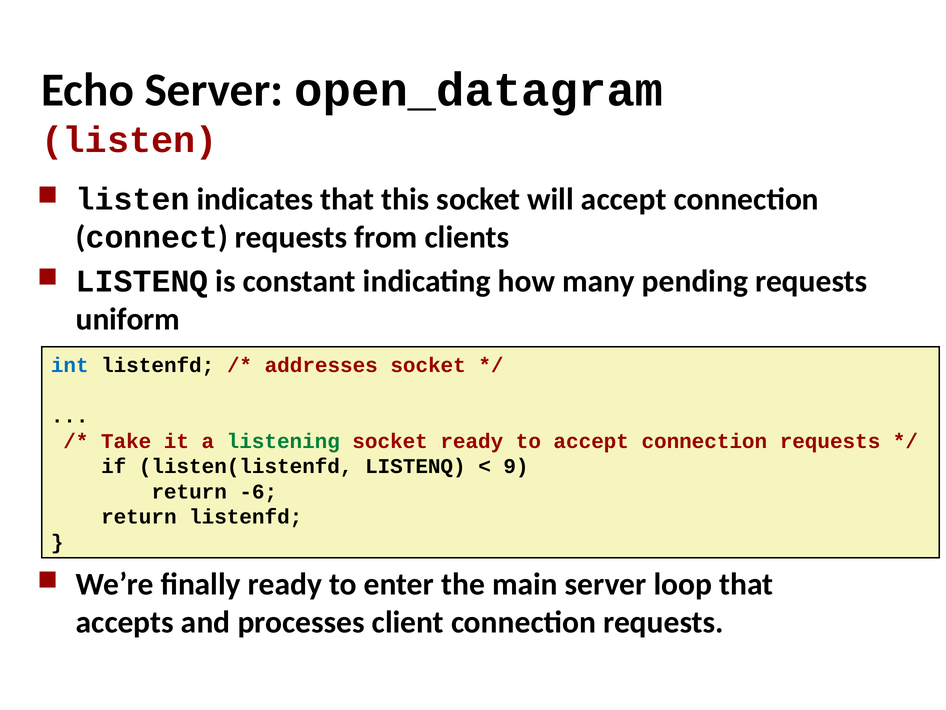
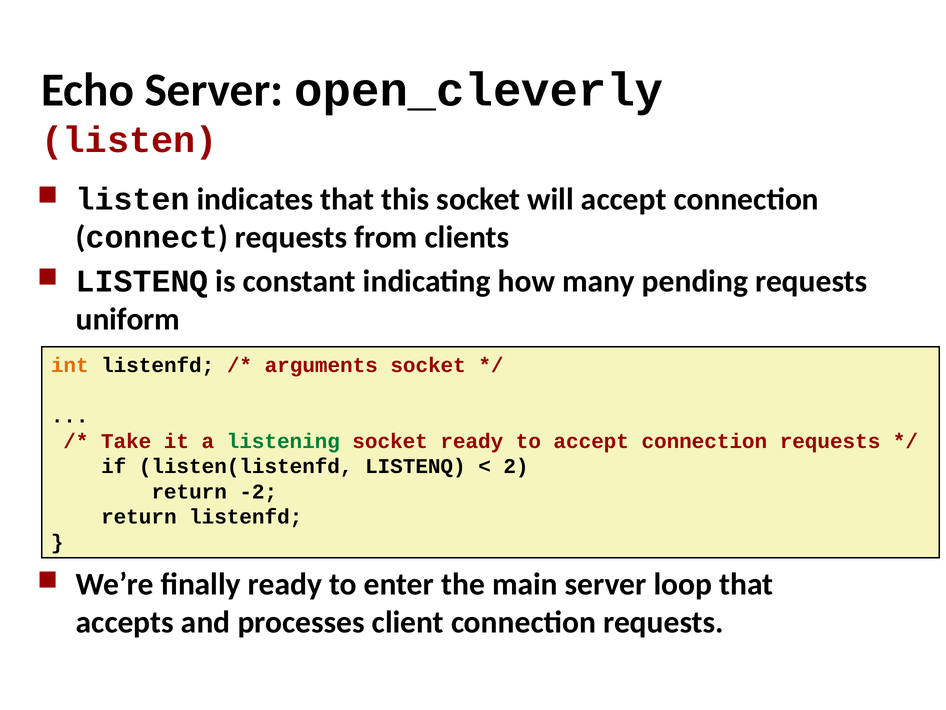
open_datagram: open_datagram -> open_cleverly (479, 90)
int colour: blue -> orange (70, 365)
addresses: addresses -> arguments (321, 365)
9: 9 -> 2 (516, 466)
-6: -6 -> -2 (258, 491)
